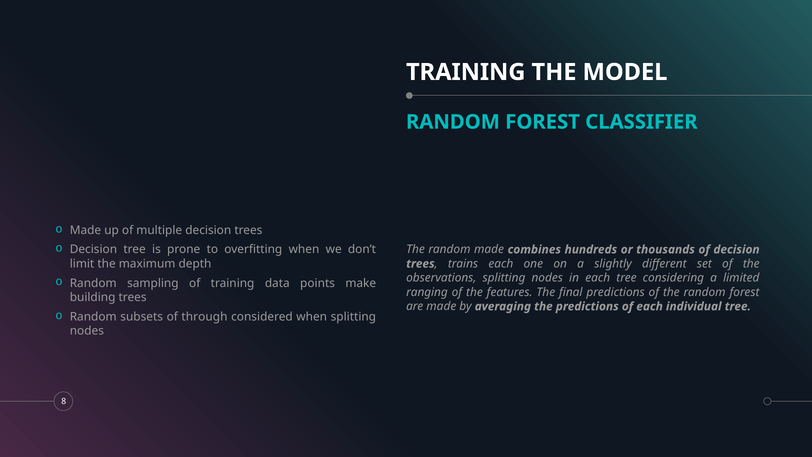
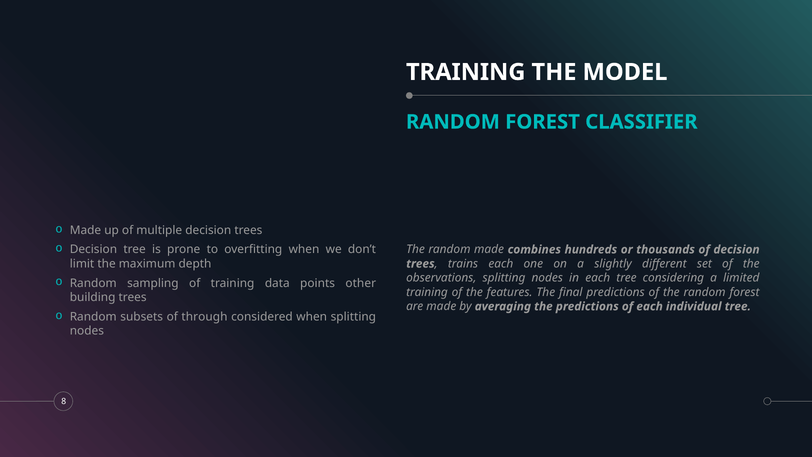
make: make -> other (361, 283)
ranging: ranging -> training (427, 292)
